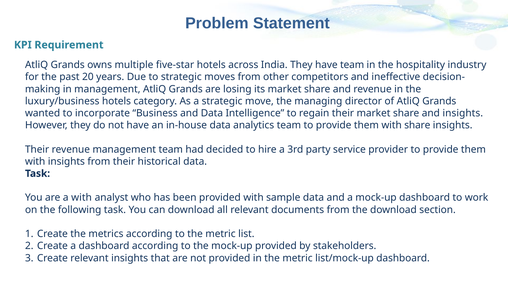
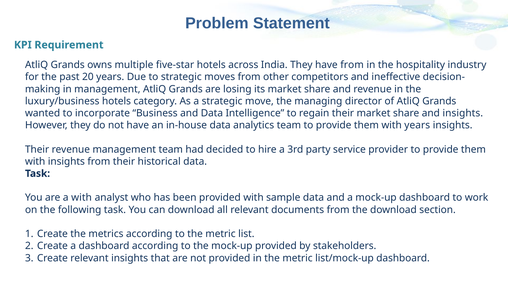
have team: team -> from (352, 65)
with share: share -> years (417, 125)
